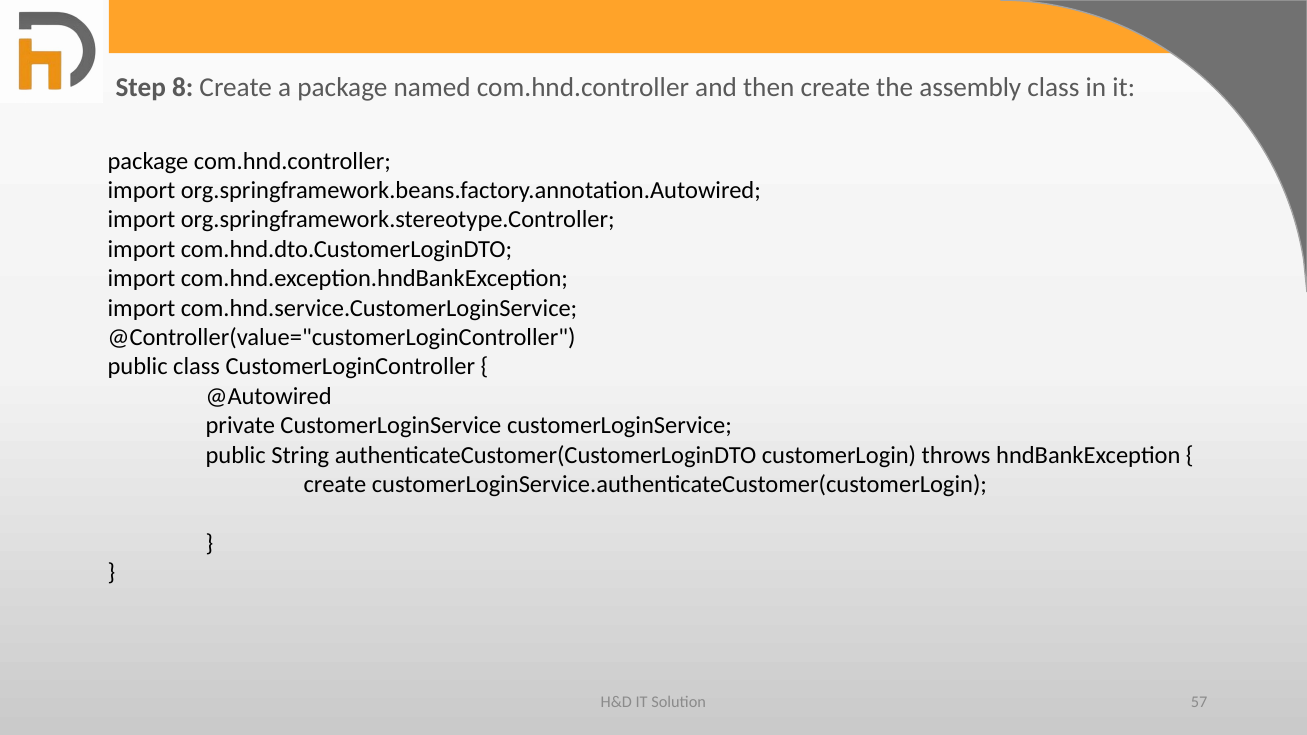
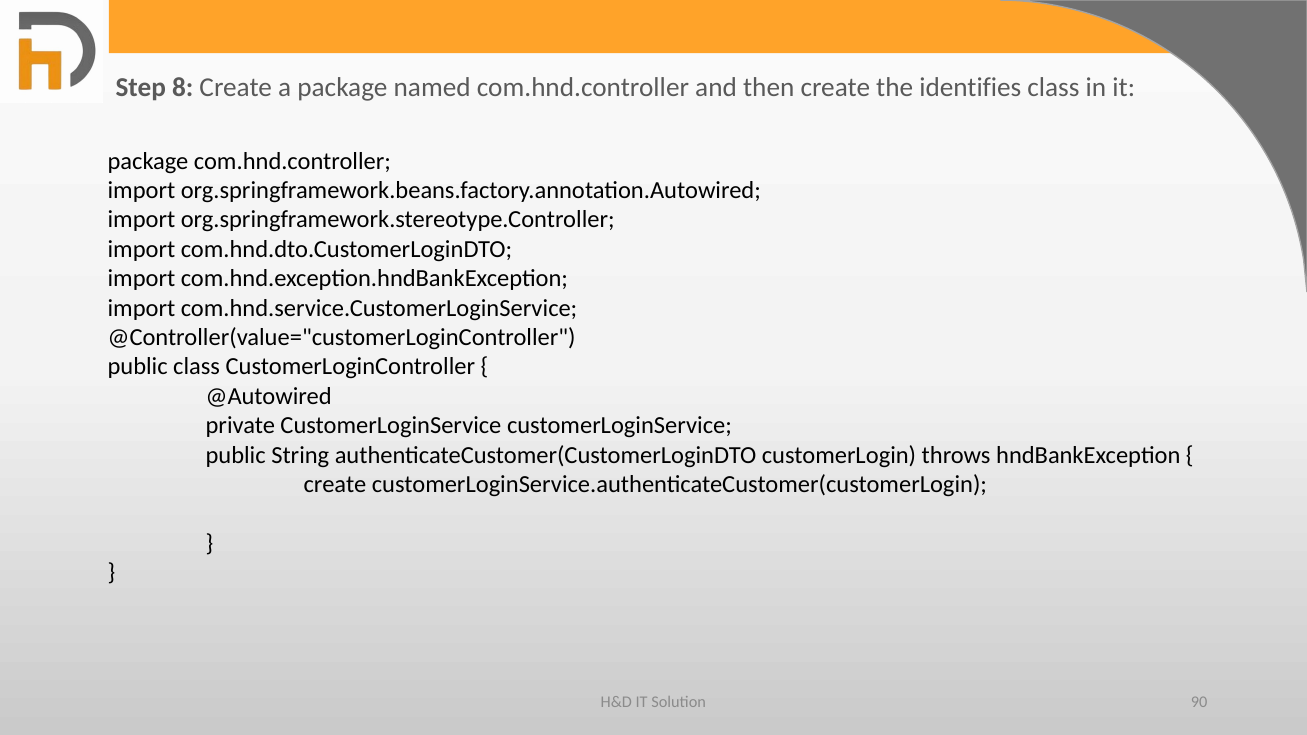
assembly: assembly -> identifies (970, 87)
57: 57 -> 90 (1199, 702)
